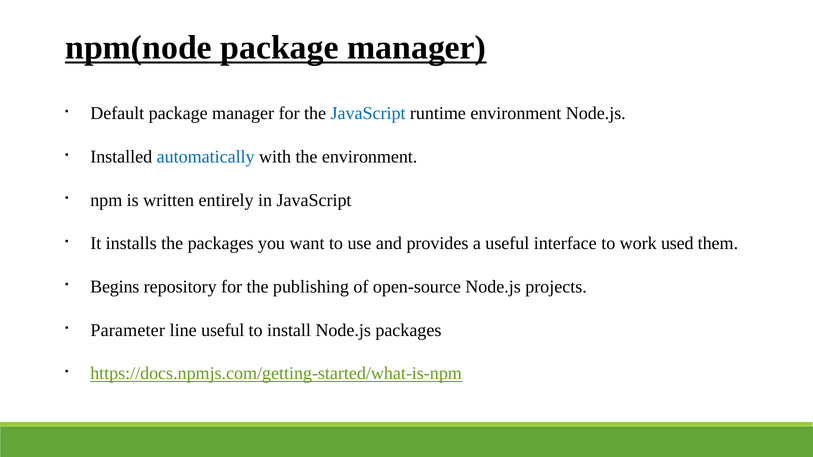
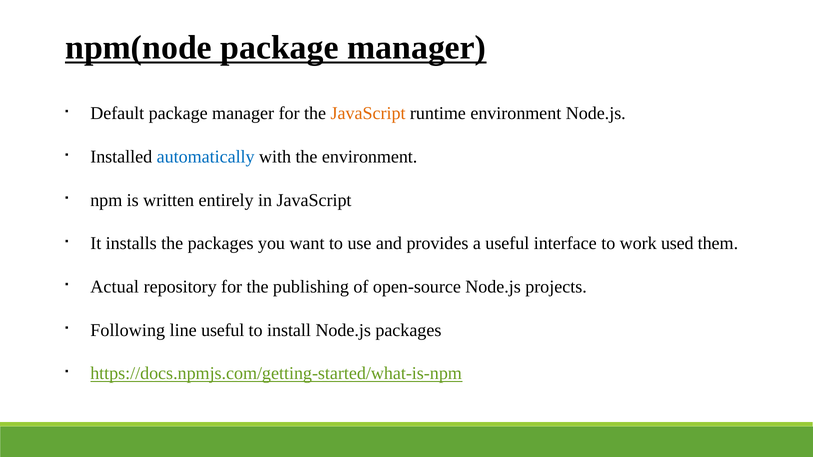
JavaScript colour: blue -> orange (368, 114)
Begins: Begins -> Actual (115, 287)
Parameter: Parameter -> Following (128, 330)
